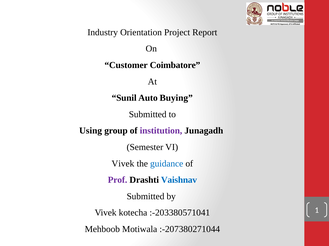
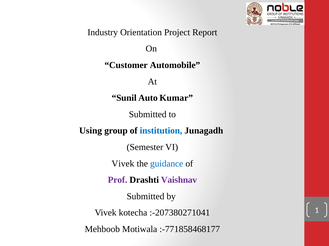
Coimbatore: Coimbatore -> Automobile (175, 65)
Buying: Buying -> Kumar (176, 98)
institution colour: purple -> blue (161, 131)
Vaishnav colour: blue -> purple (179, 180)
:-203380571041: :-203380571041 -> :-207380271041 (180, 213)
:-207380271044: :-207380271044 -> :-771858468177 (190, 230)
